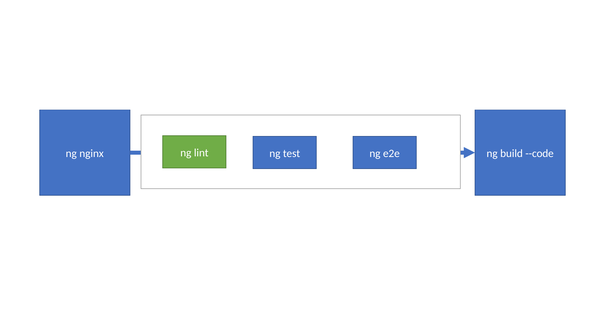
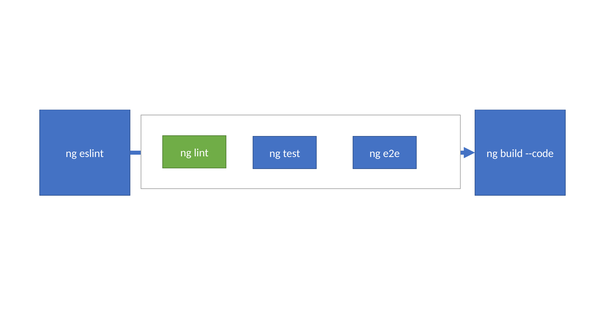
nginx: nginx -> eslint (92, 154)
